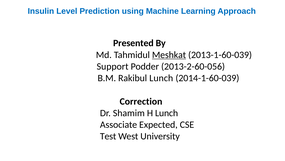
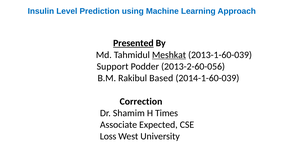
Presented underline: none -> present (133, 43)
Rakibul Lunch: Lunch -> Based (161, 78)
H Lunch: Lunch -> Times (167, 113)
Test: Test -> Loss (108, 136)
